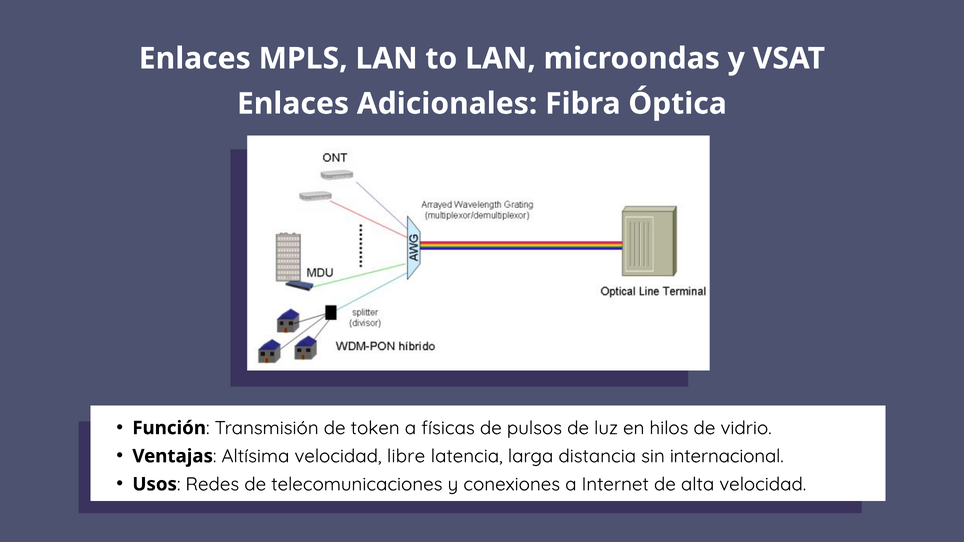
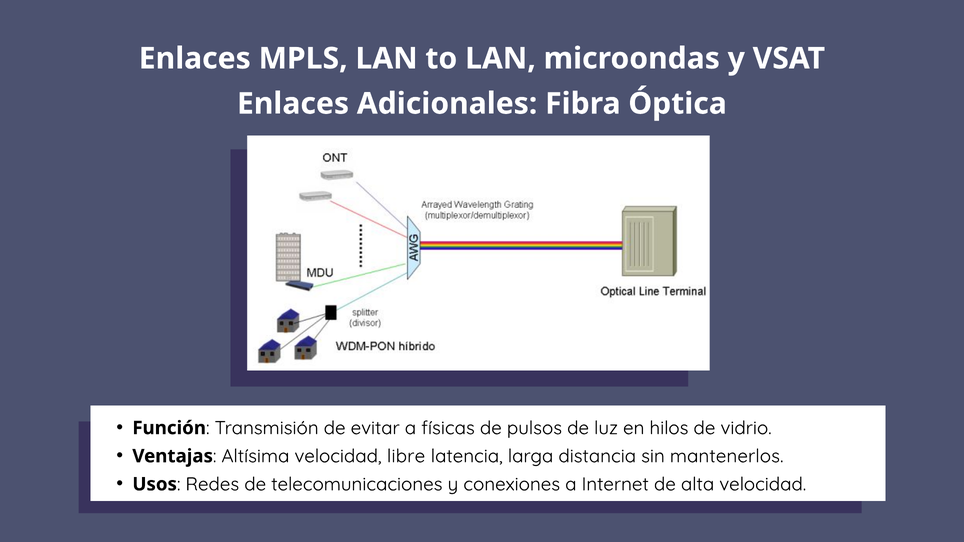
token: token -> evitar (375, 428)
internacional: internacional -> mantenerlos (727, 456)
